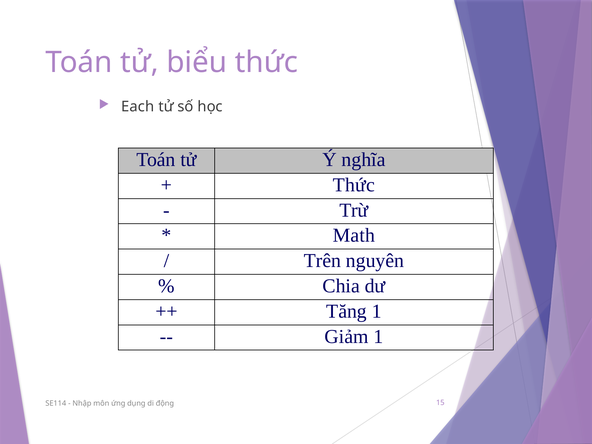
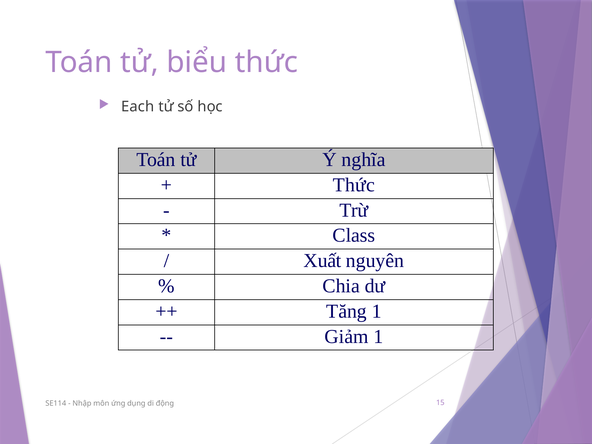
Math: Math -> Class (354, 235)
Trên: Trên -> Xuất (323, 261)
